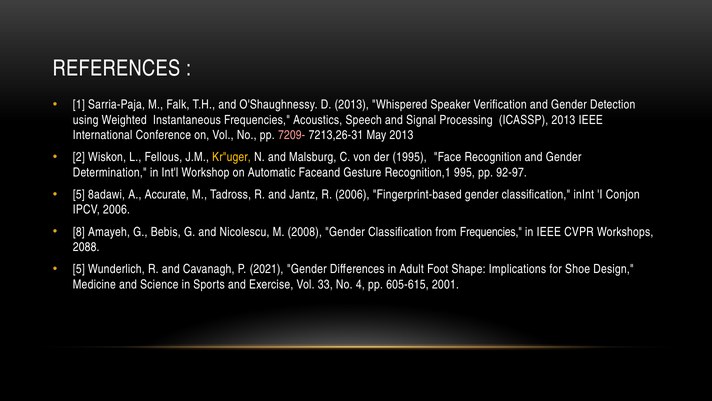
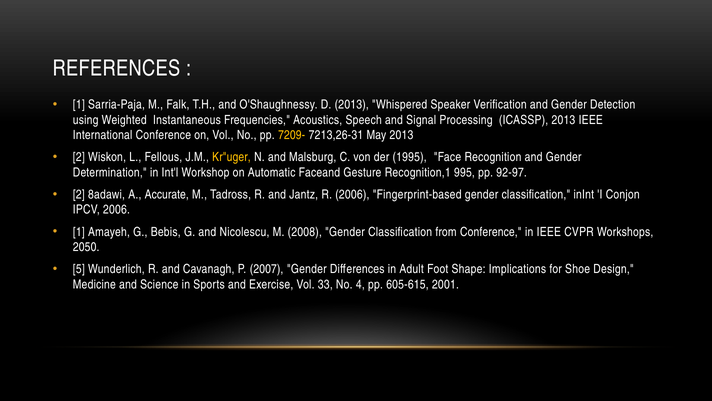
7209- colour: pink -> yellow (292, 135)
5: 5 -> 2 (79, 194)
8: 8 -> 1 (79, 232)
from Frequencies: Frequencies -> Conference (491, 232)
2088: 2088 -> 2050 (86, 247)
2021: 2021 -> 2007 (267, 269)
